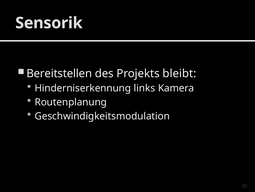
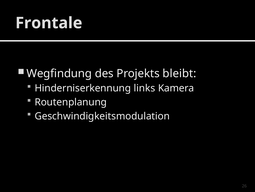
Sensorik: Sensorik -> Frontale (49, 23)
Bereitstellen: Bereitstellen -> Wegfindung (59, 73)
